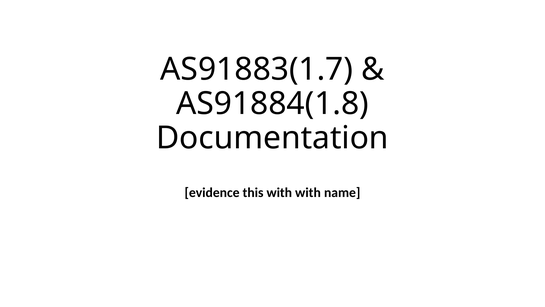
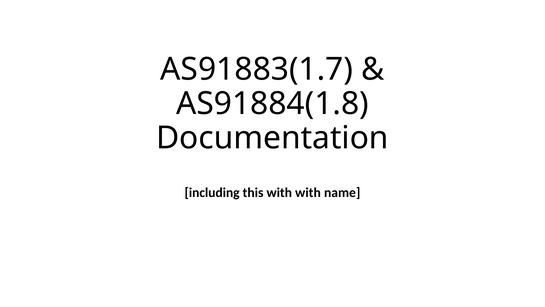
evidence: evidence -> including (212, 192)
